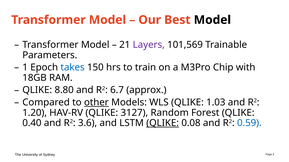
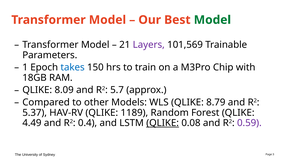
Model colour: black -> green (212, 20)
8.80: 8.80 -> 8.09 (64, 90)
6.7: 6.7 -> 5.7 (117, 90)
other underline: present -> none (96, 103)
1.03: 1.03 -> 8.79 (216, 103)
1.20: 1.20 -> 5.37 (35, 113)
3127: 3127 -> 1189 (134, 113)
0.40: 0.40 -> 4.49 (32, 123)
3.6: 3.6 -> 0.4 (88, 123)
0.59 colour: blue -> purple (249, 123)
